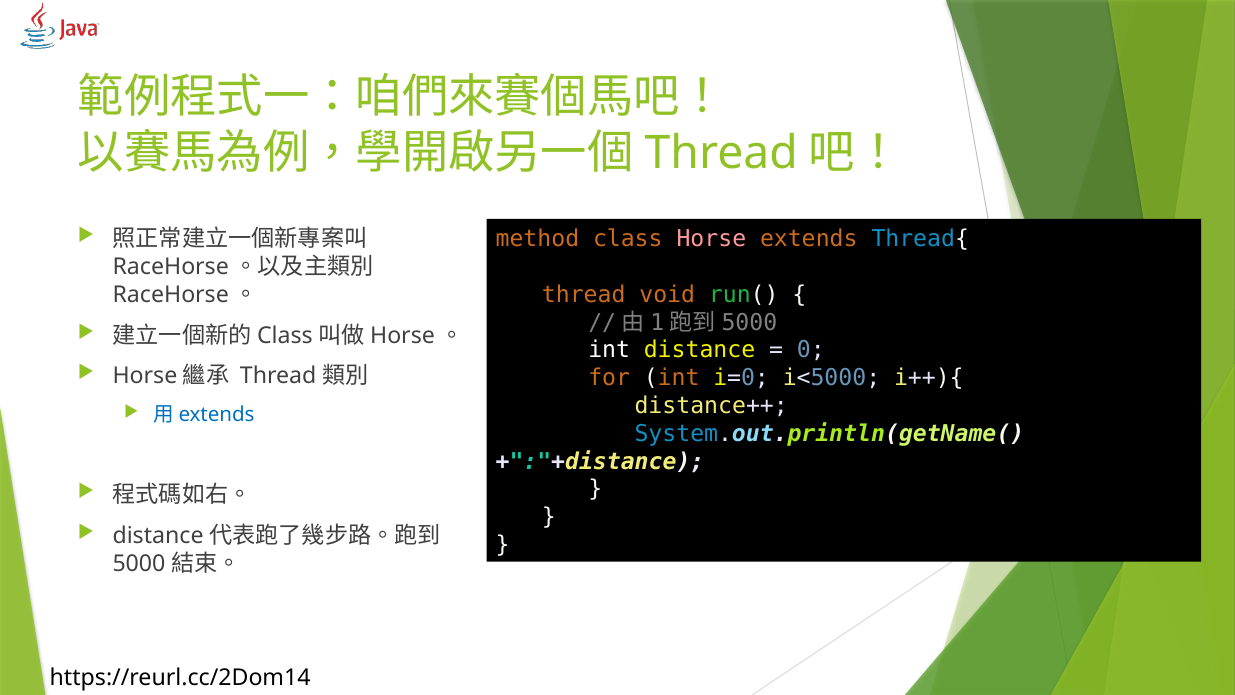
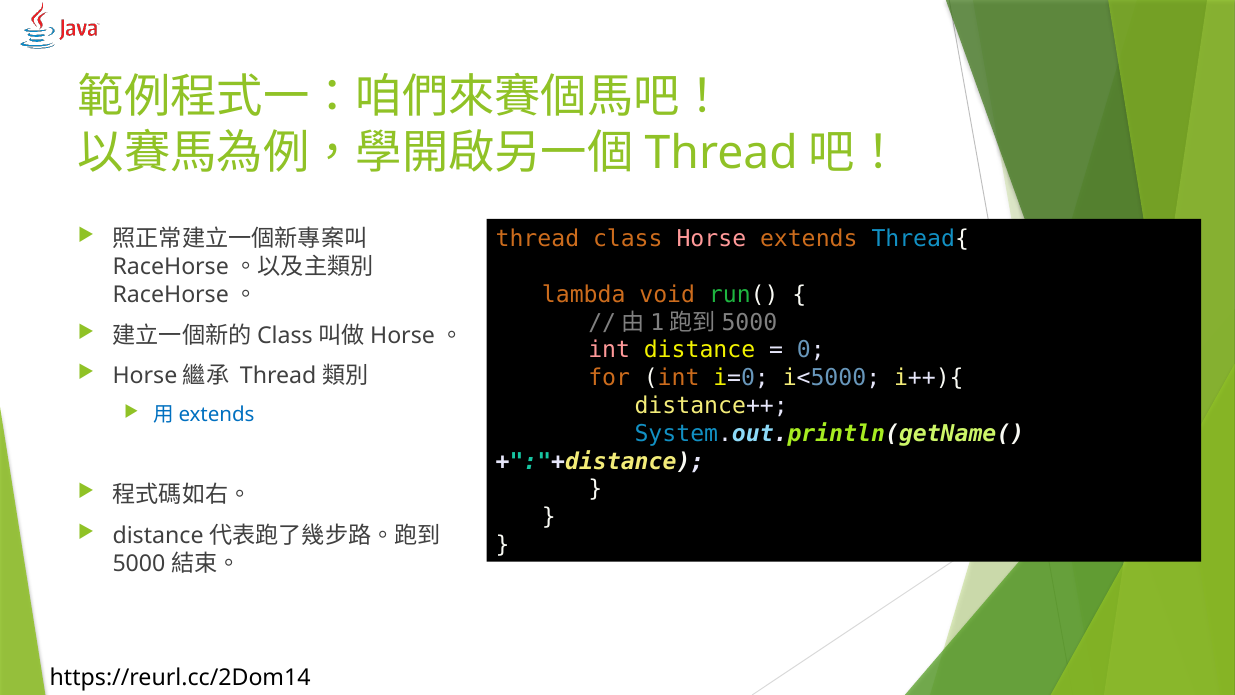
method: method -> thread (537, 239)
thread: thread -> lambda (584, 294)
int colour: white -> pink (609, 350)
